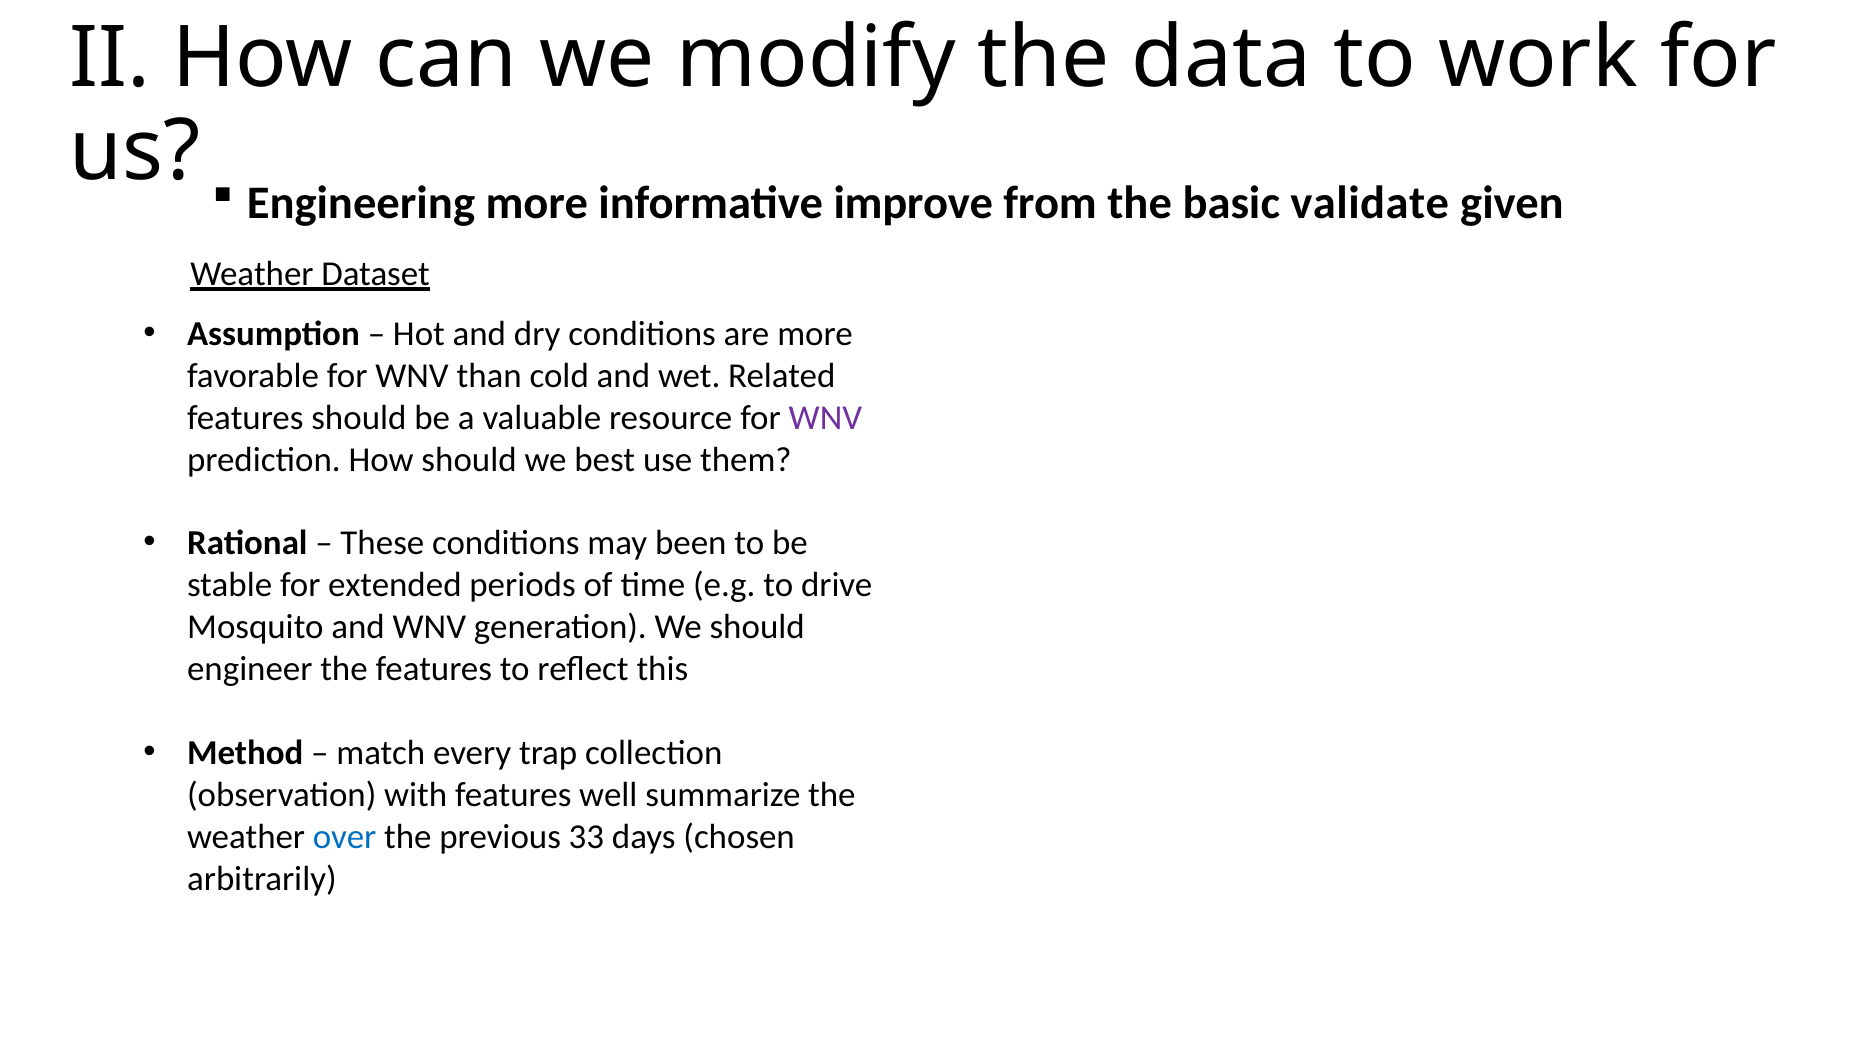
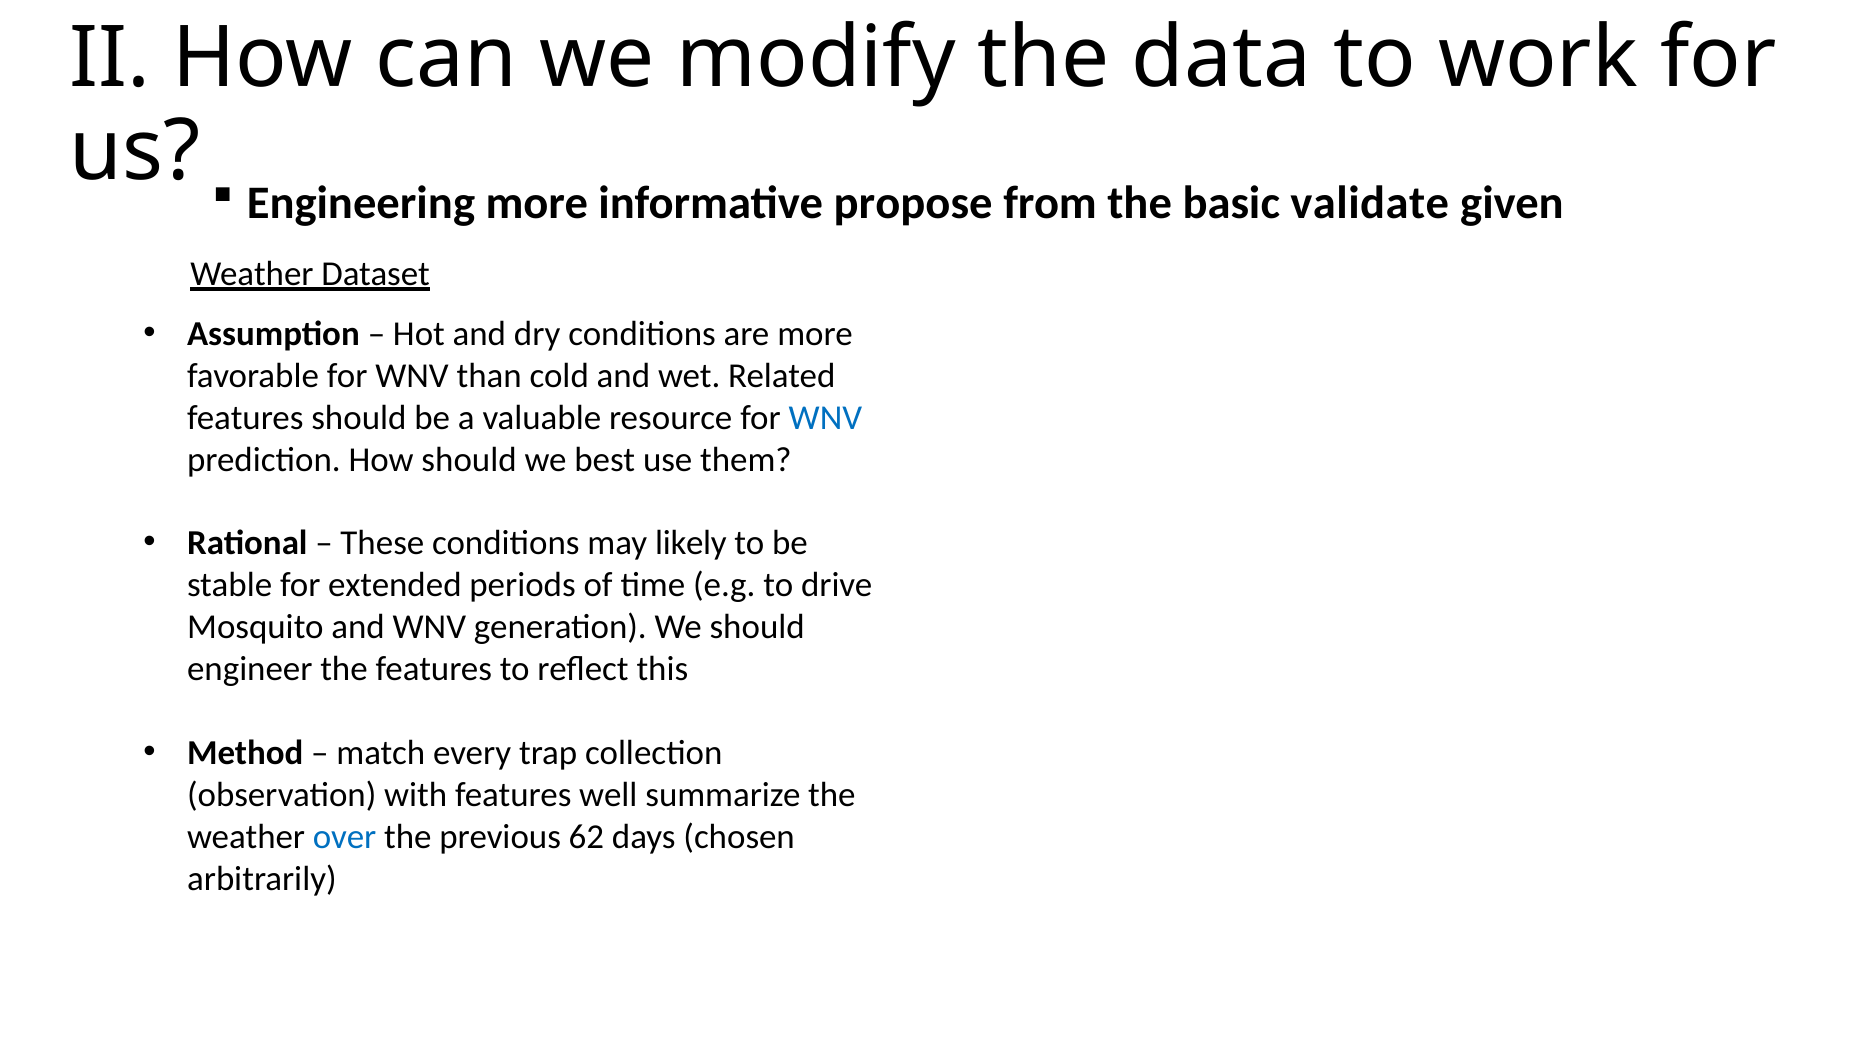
improve: improve -> propose (913, 203)
WNV colour: purple -> blue (825, 418)
been: been -> likely (691, 544)
33: 33 -> 62 (586, 837)
